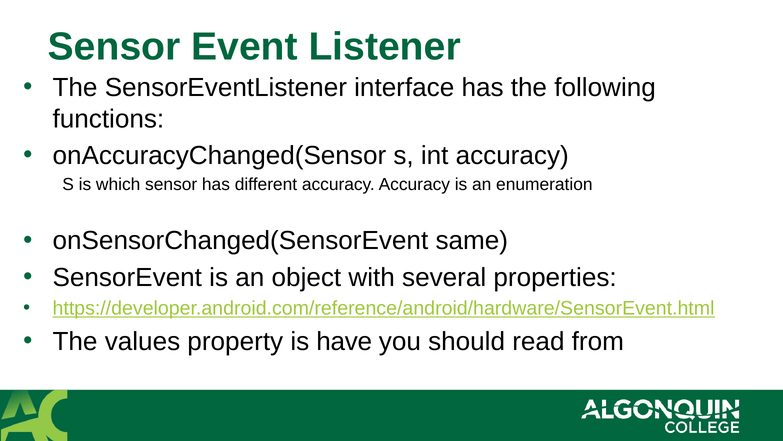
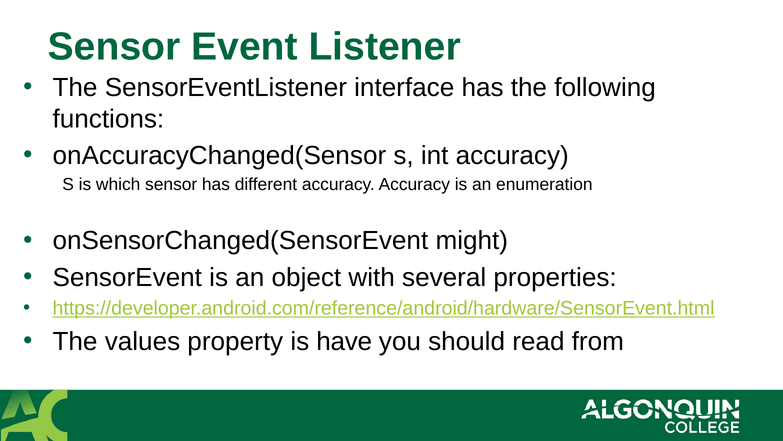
same: same -> might (472, 241)
